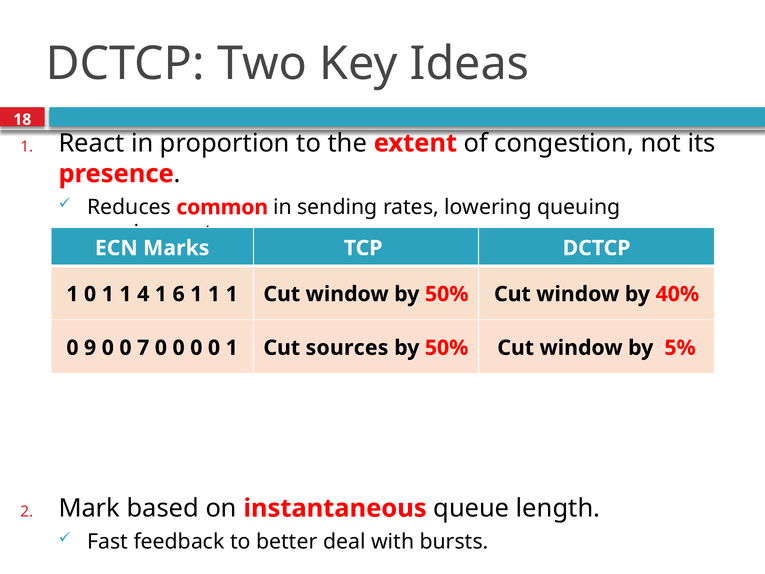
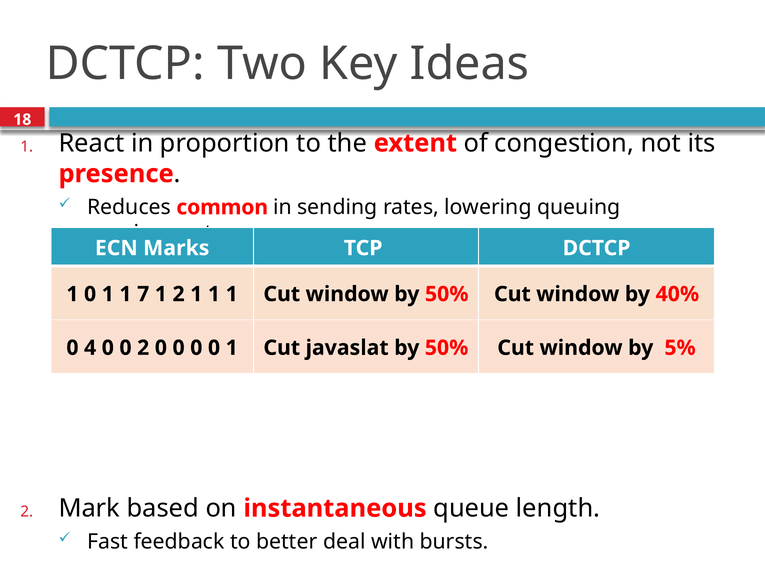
4: 4 -> 7 (143, 294)
1 6: 6 -> 2 (179, 294)
9: 9 -> 4 (90, 348)
0 7: 7 -> 2 (143, 348)
sources: sources -> javaslat (347, 348)
